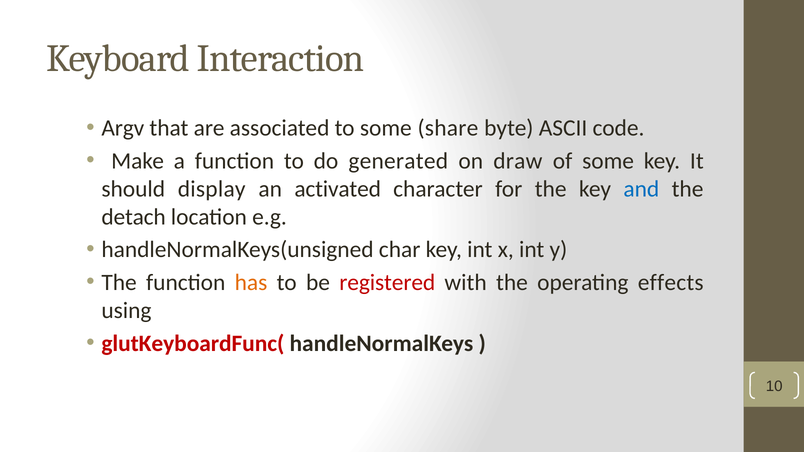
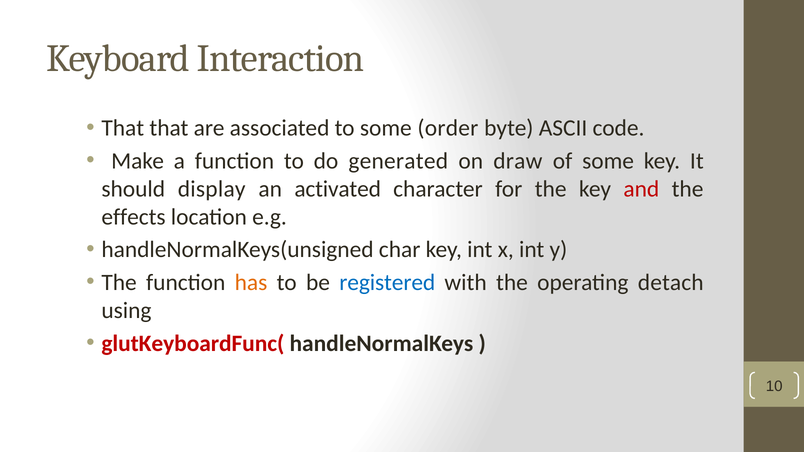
Argv: Argv -> That (123, 128)
share: share -> order (448, 128)
and colour: blue -> red (641, 189)
detach: detach -> effects (133, 217)
registered colour: red -> blue (387, 283)
effects: effects -> detach (671, 283)
